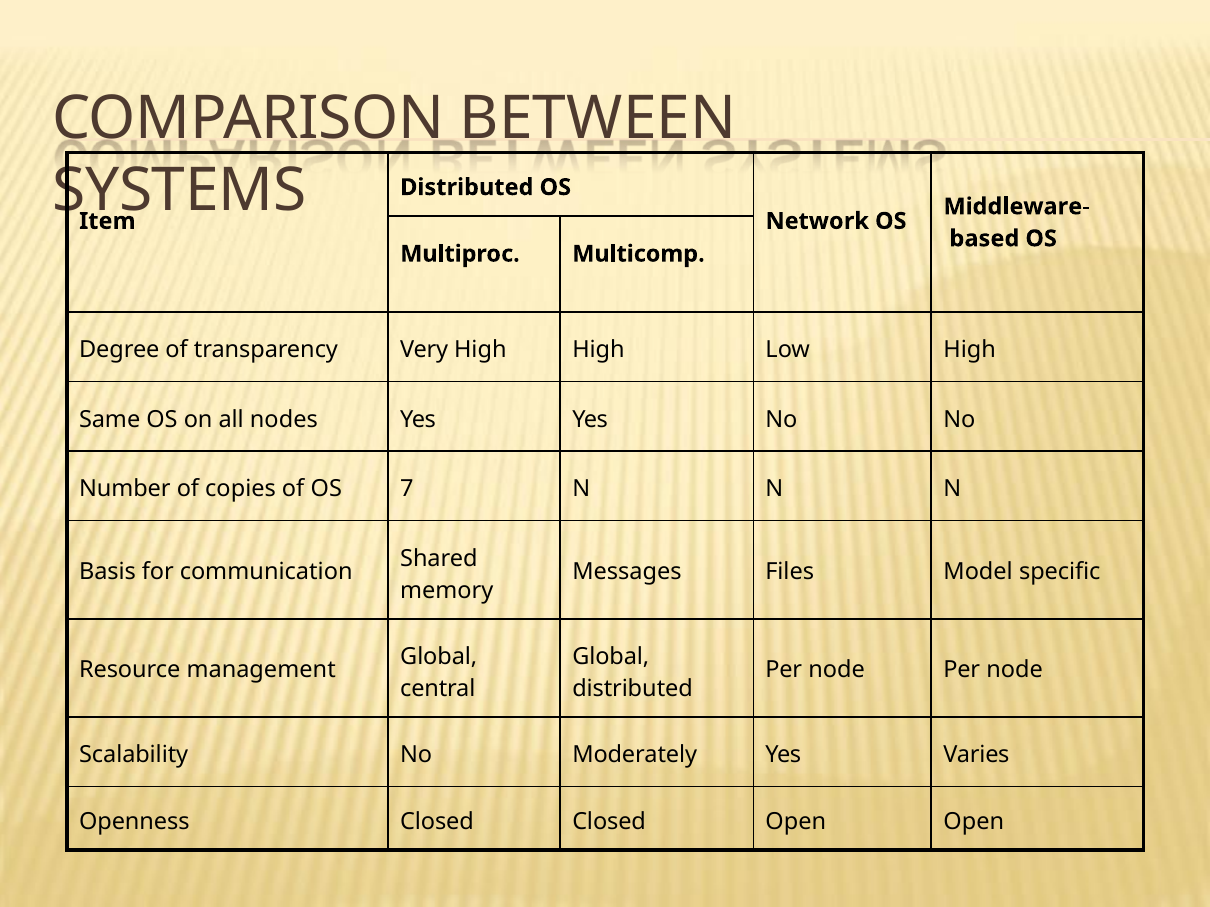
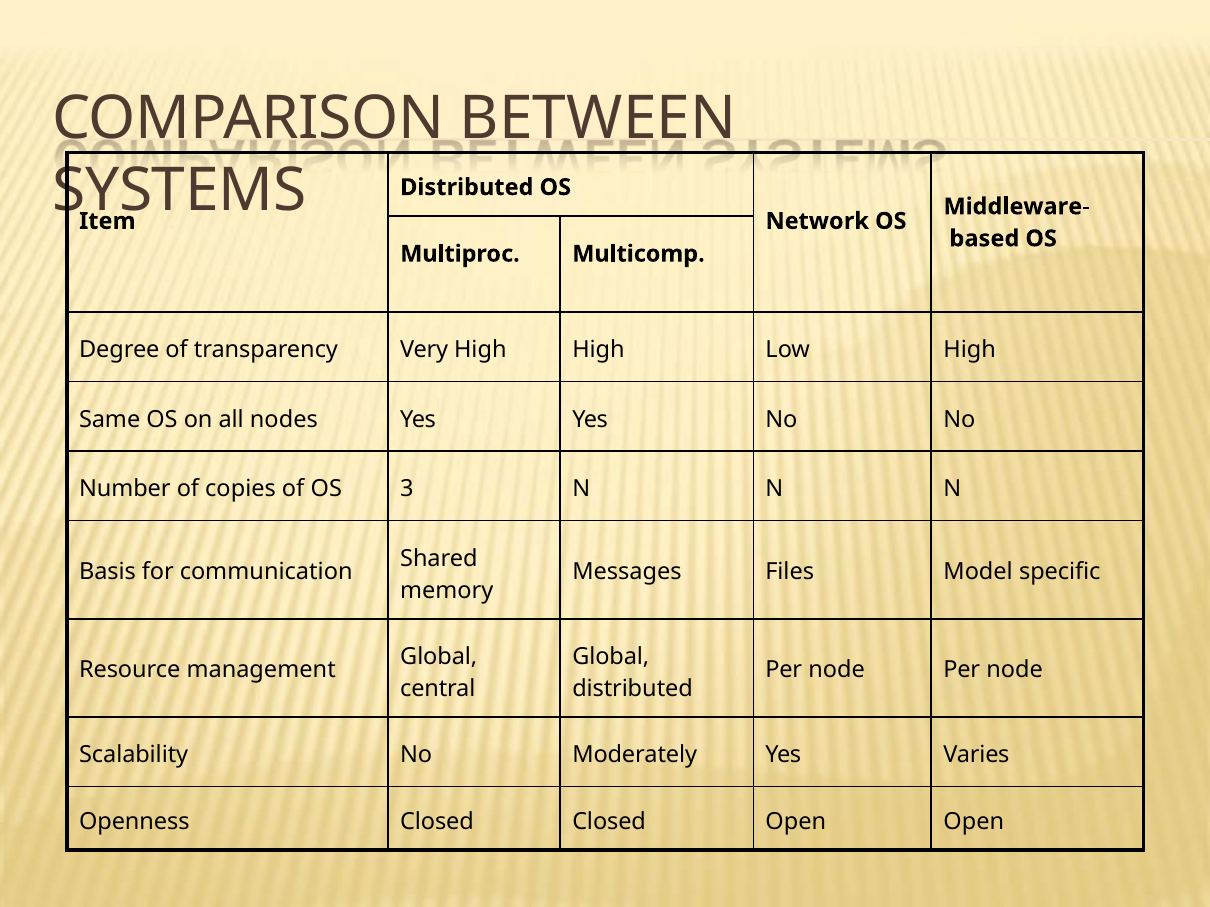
7: 7 -> 3 (407, 489)
